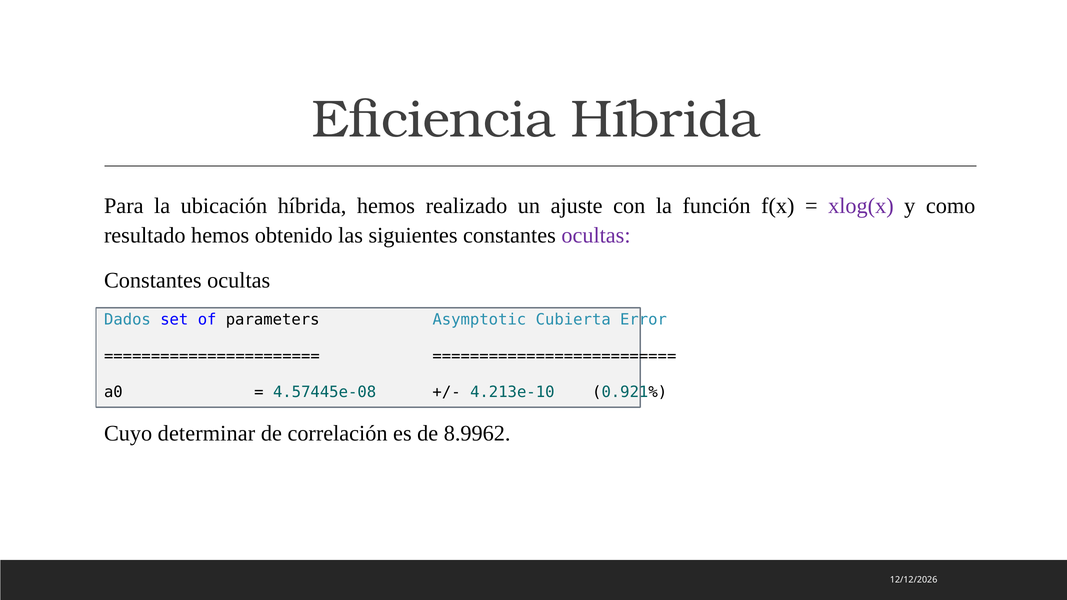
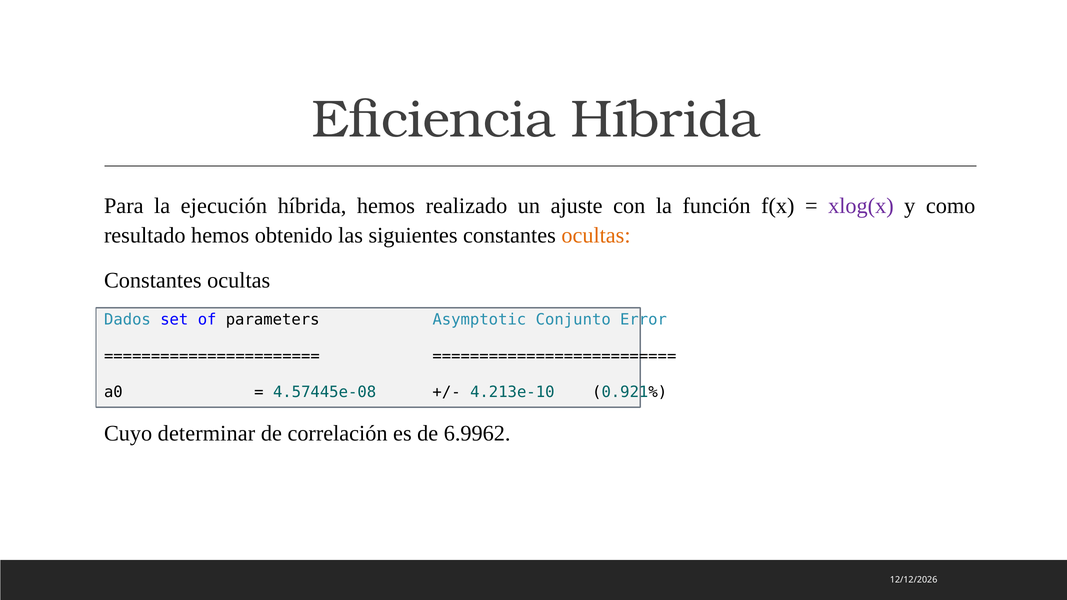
ubicación: ubicación -> ejecución (224, 206)
ocultas colour: purple -> orange (596, 235)
Cubierta: Cubierta -> Conjunto (573, 320)
8.9962: 8.9962 -> 6.9962 (477, 433)
